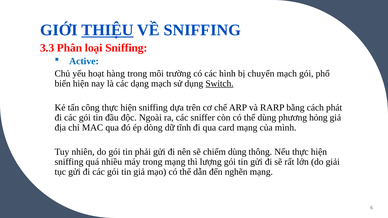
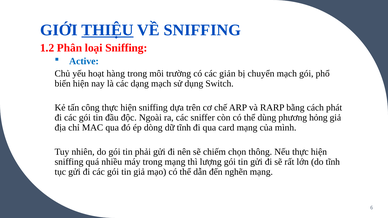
3.3: 3.3 -> 1.2 (47, 48)
hình: hình -> giản (227, 74)
Switch underline: present -> none (220, 84)
chiếm dùng: dùng -> chọn (237, 152)
do giải: giải -> tĩnh (333, 162)
